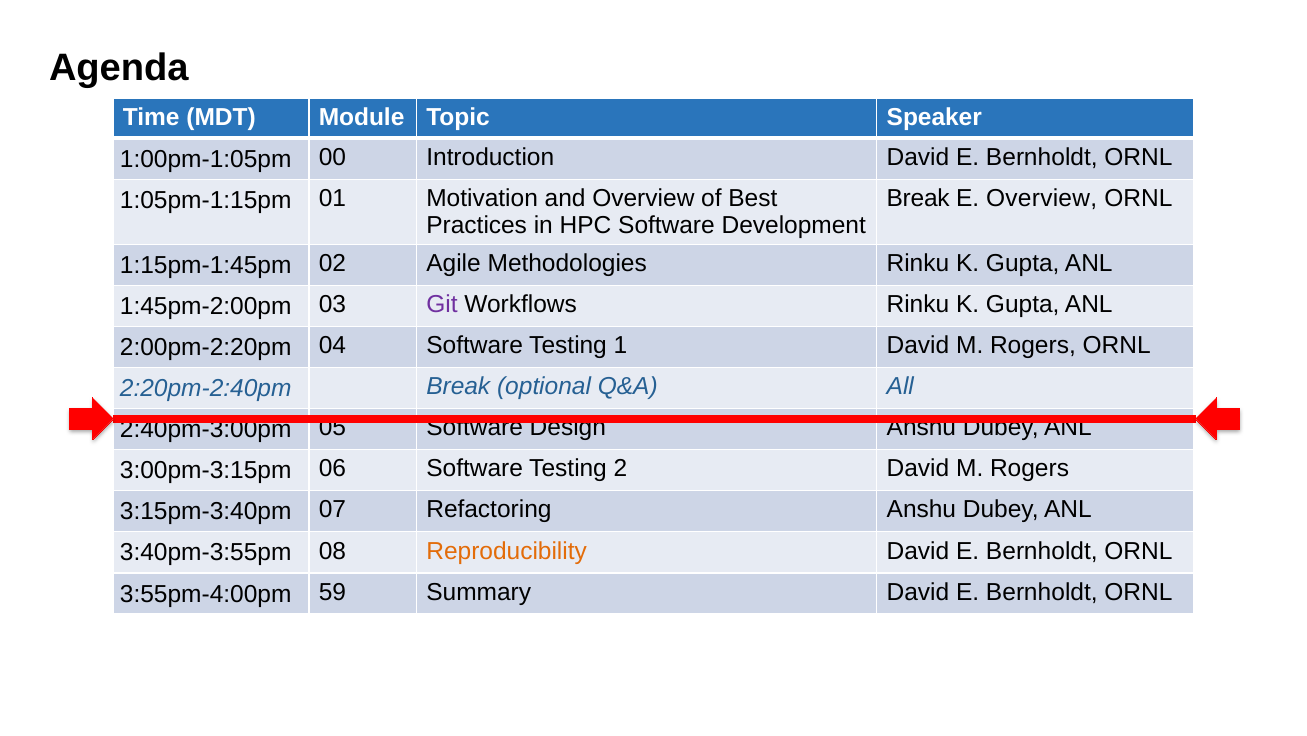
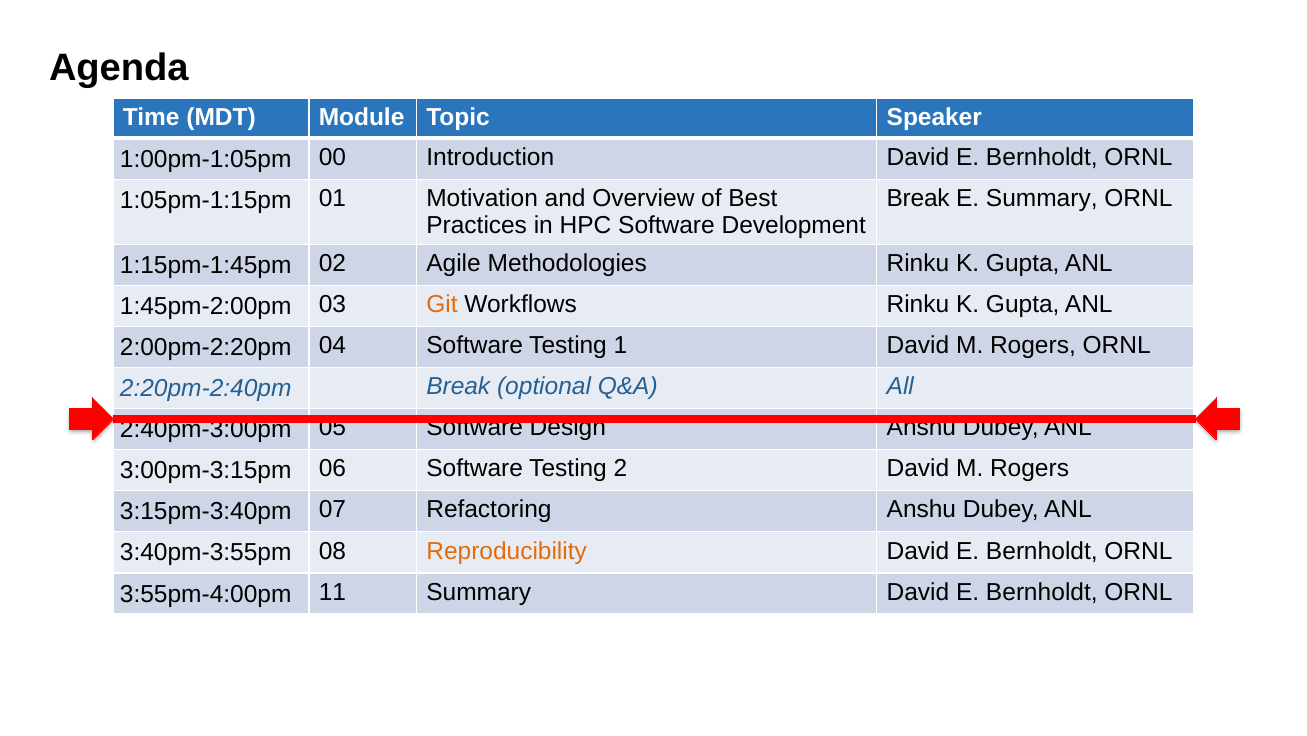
E Overview: Overview -> Summary (1042, 198)
Git colour: purple -> orange (442, 304)
59: 59 -> 11 (332, 592)
